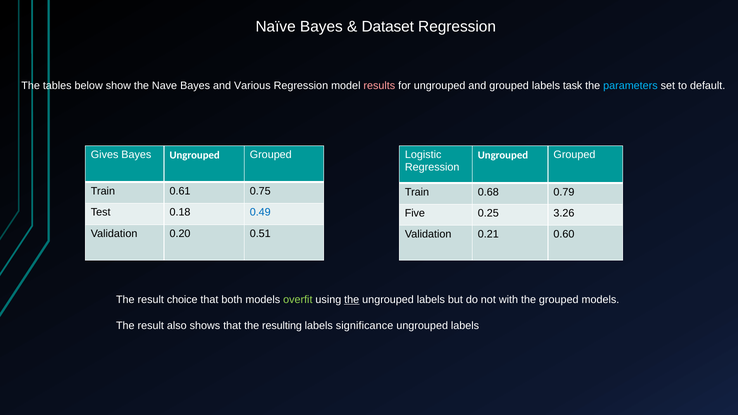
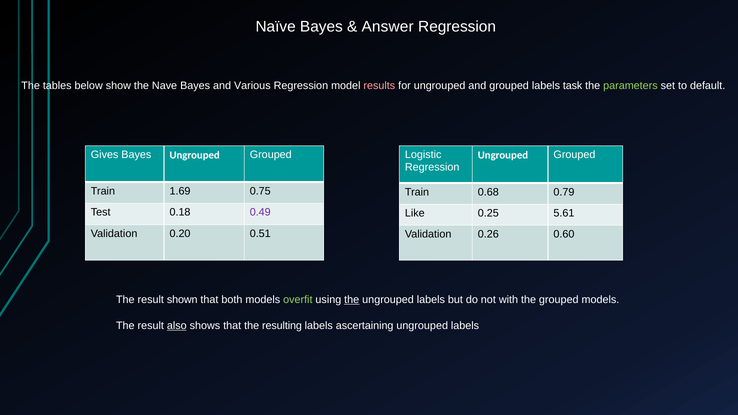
Dataset: Dataset -> Answer (388, 26)
parameters colour: light blue -> light green (630, 86)
0.61: 0.61 -> 1.69 (180, 191)
0.49 colour: blue -> purple (260, 212)
Five: Five -> Like (415, 213)
3.26: 3.26 -> 5.61 (564, 213)
0.21: 0.21 -> 0.26 (488, 234)
choice: choice -> shown (182, 300)
also underline: none -> present (177, 326)
significance: significance -> ascertaining (365, 326)
